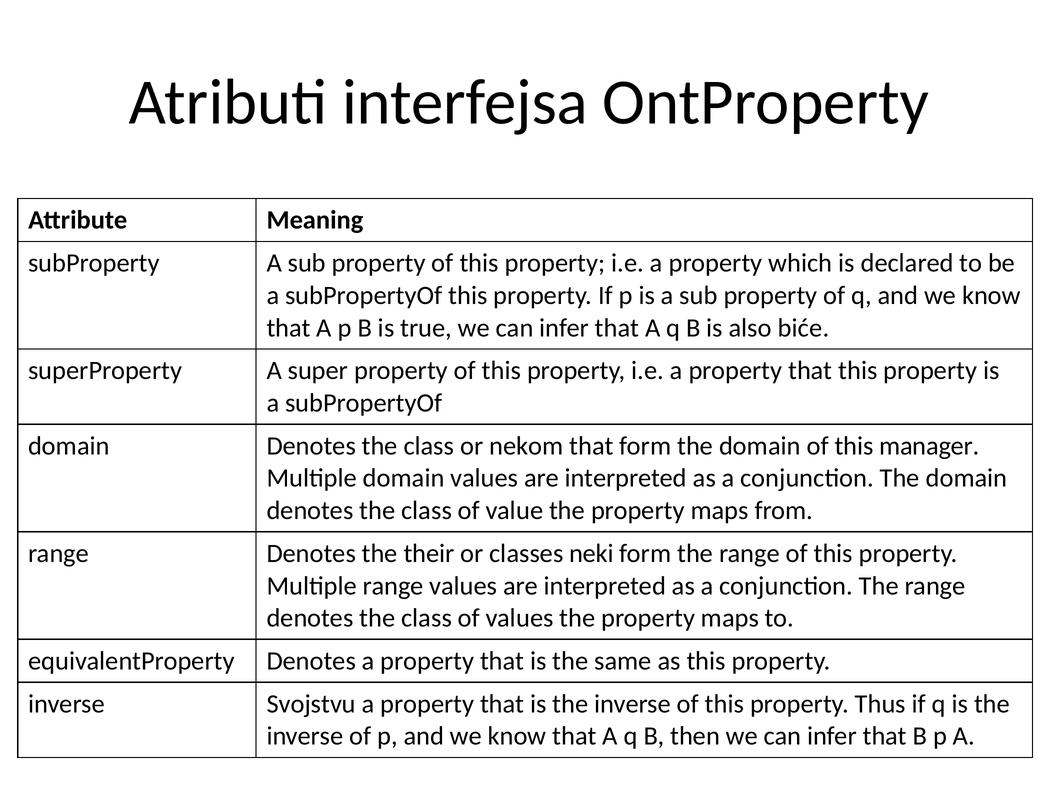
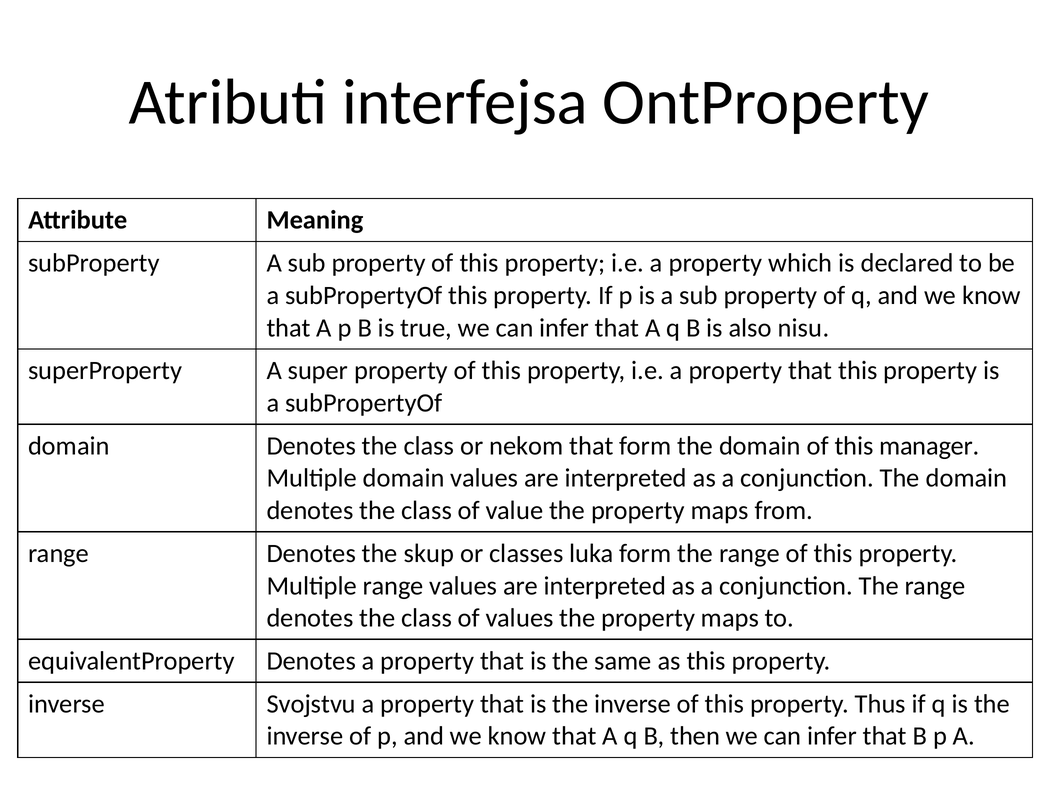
biće: biće -> nisu (803, 328)
their: their -> skup (429, 554)
neki: neki -> luka (591, 554)
